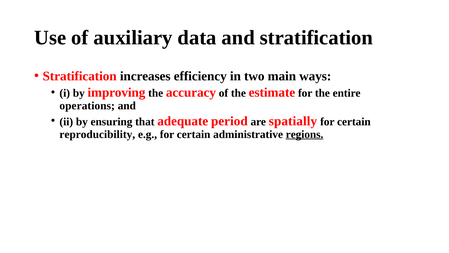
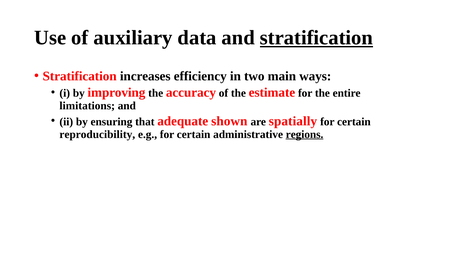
stratification underline: none -> present (316, 38)
operations: operations -> limitations (87, 105)
period: period -> shown (229, 121)
